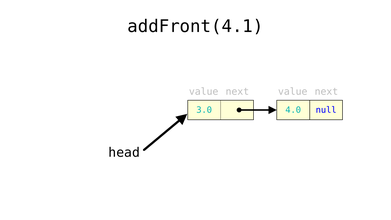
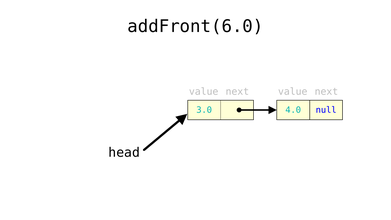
addFront(4.1: addFront(4.1 -> addFront(6.0 (195, 26)
